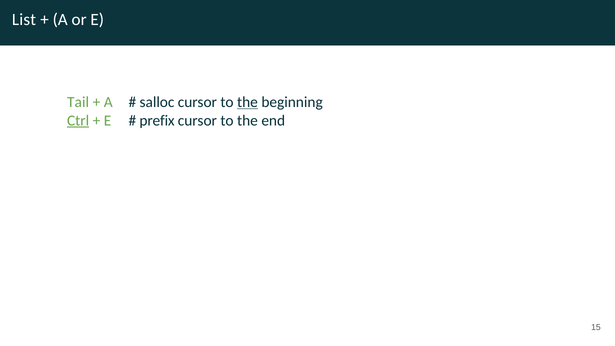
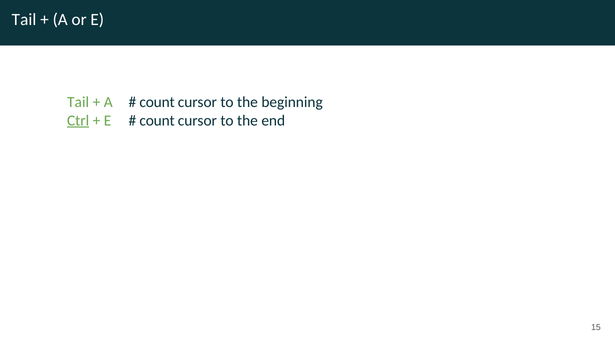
List: List -> Tail (24, 20)
salloc: salloc -> count (157, 102)
the underline: present -> none (247, 102)
prefix: prefix -> count (157, 121)
